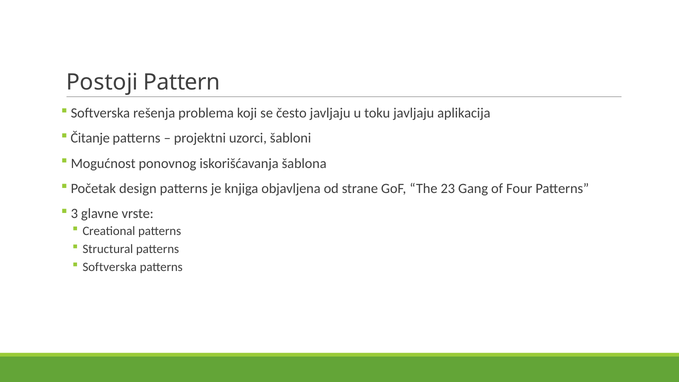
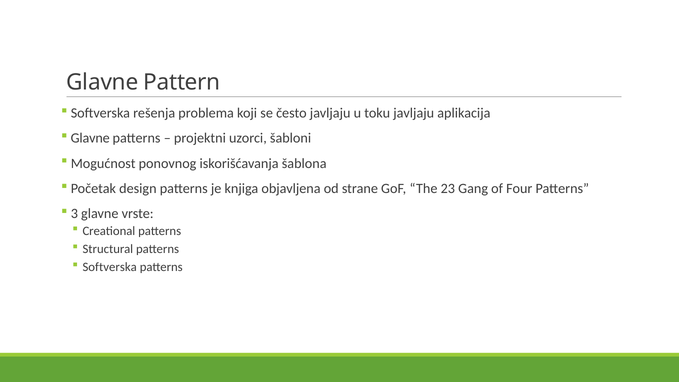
Postoji: Postoji -> Glavne (102, 82)
Čitanje: Čitanje -> Glavne (90, 138)
